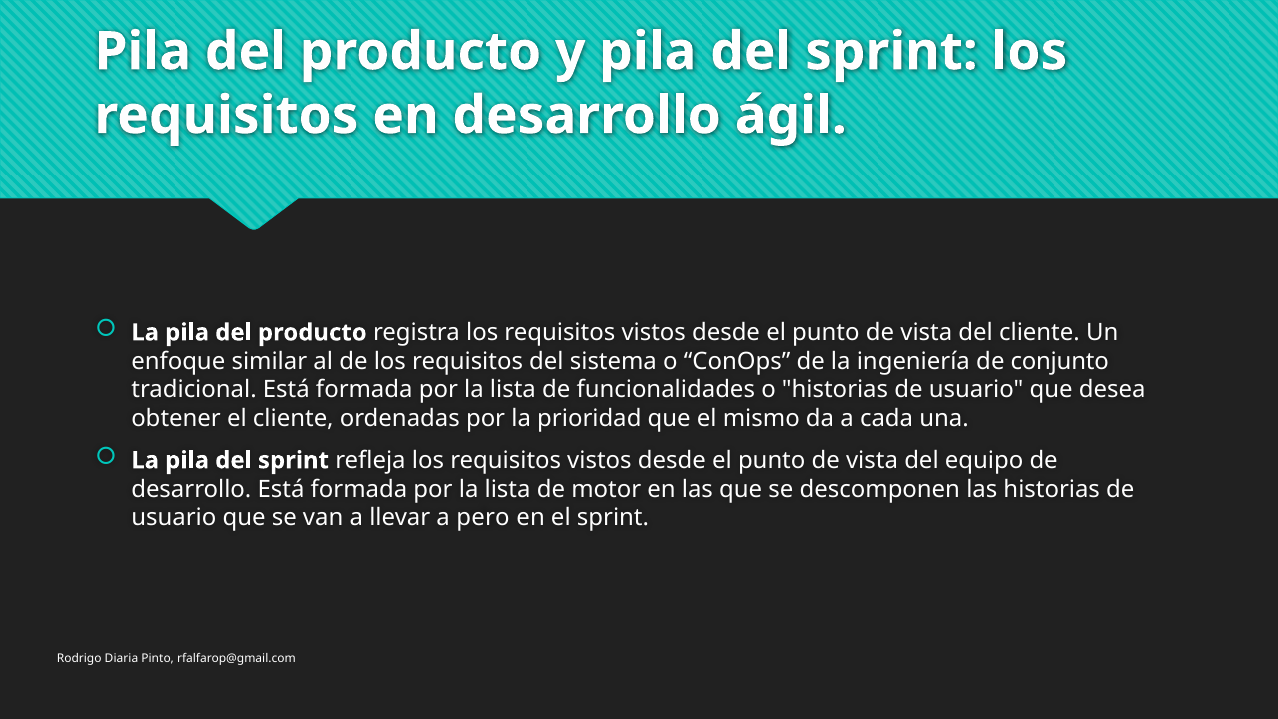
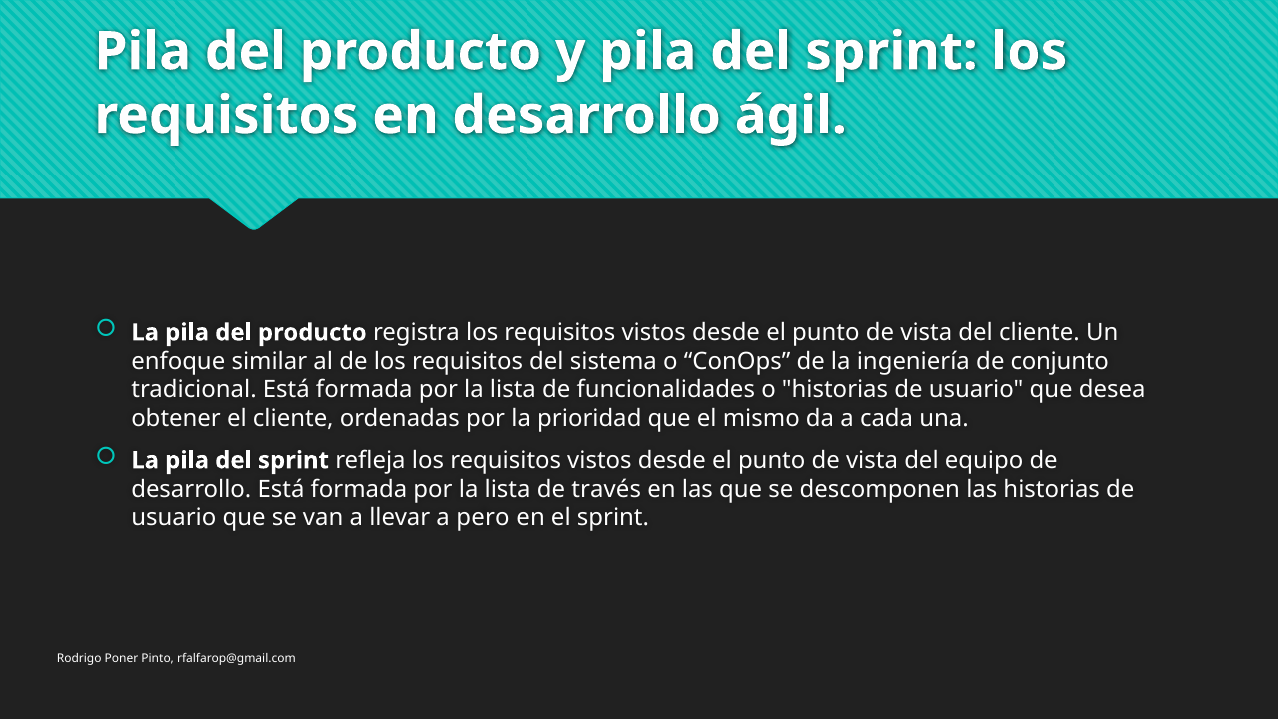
motor: motor -> través (606, 489)
Diaria: Diaria -> Poner (122, 658)
